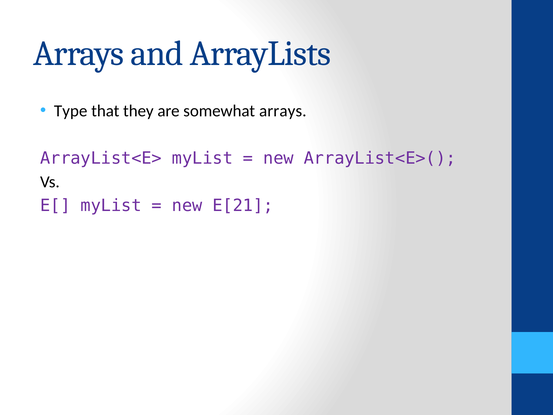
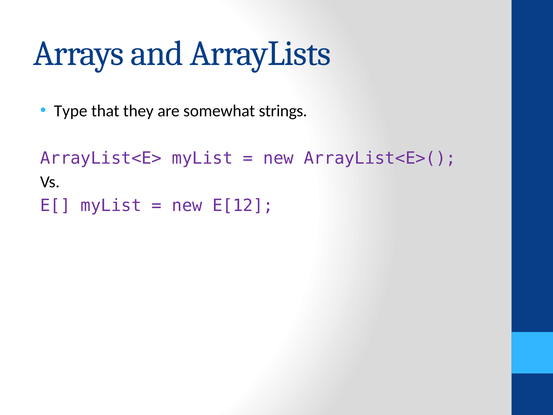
somewhat arrays: arrays -> strings (283, 111)
E[21: E[21 -> E[12 (243, 205)
